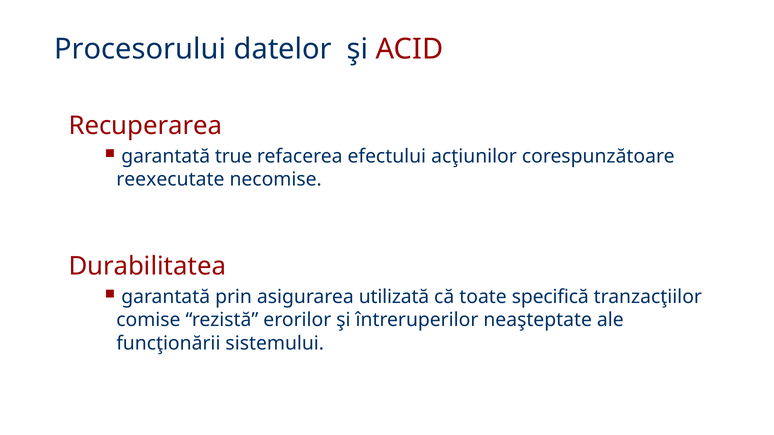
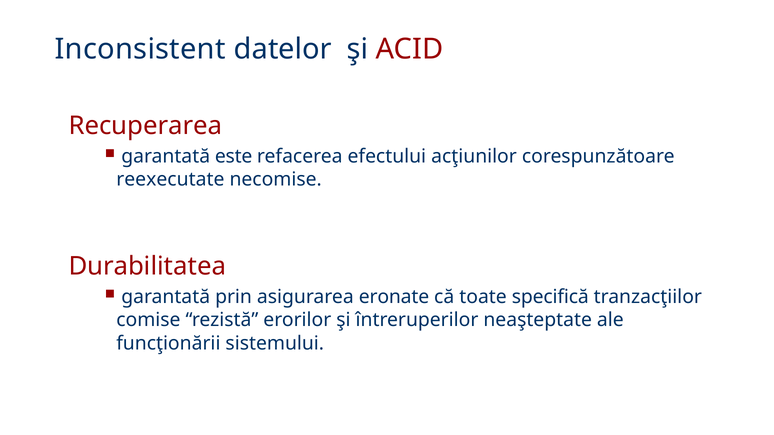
Procesorului: Procesorului -> Inconsistent (140, 49)
true: true -> este (234, 156)
utilizată: utilizată -> eronate (394, 297)
